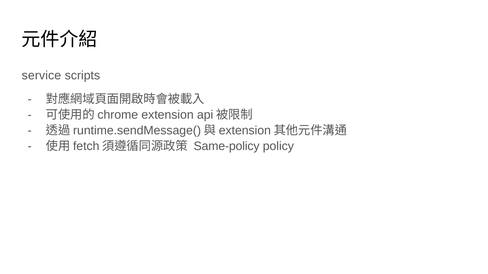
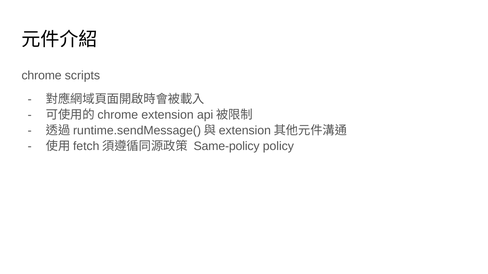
service: service -> chrome (42, 75)
